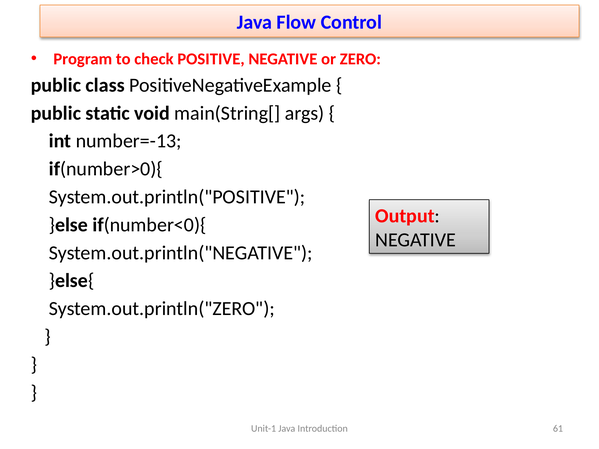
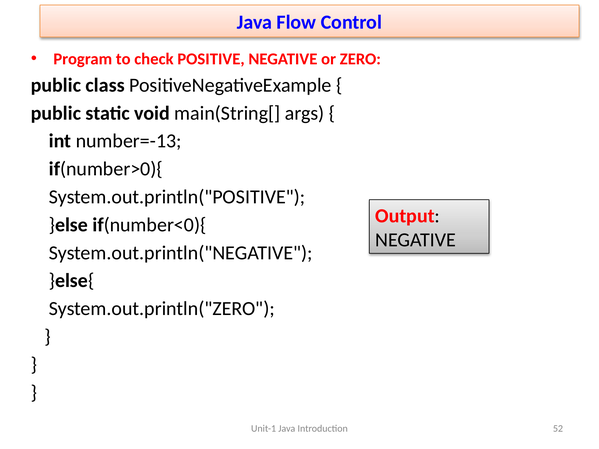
61: 61 -> 52 (558, 429)
